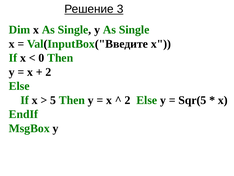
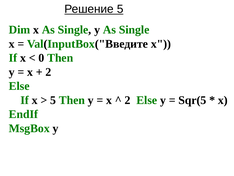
Решение 3: 3 -> 5 (120, 9)
